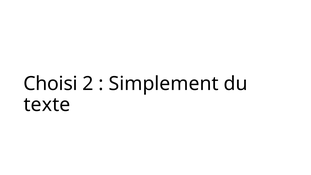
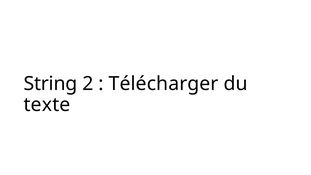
Choisi: Choisi -> String (50, 84)
Simplement: Simplement -> Télécharger (164, 84)
